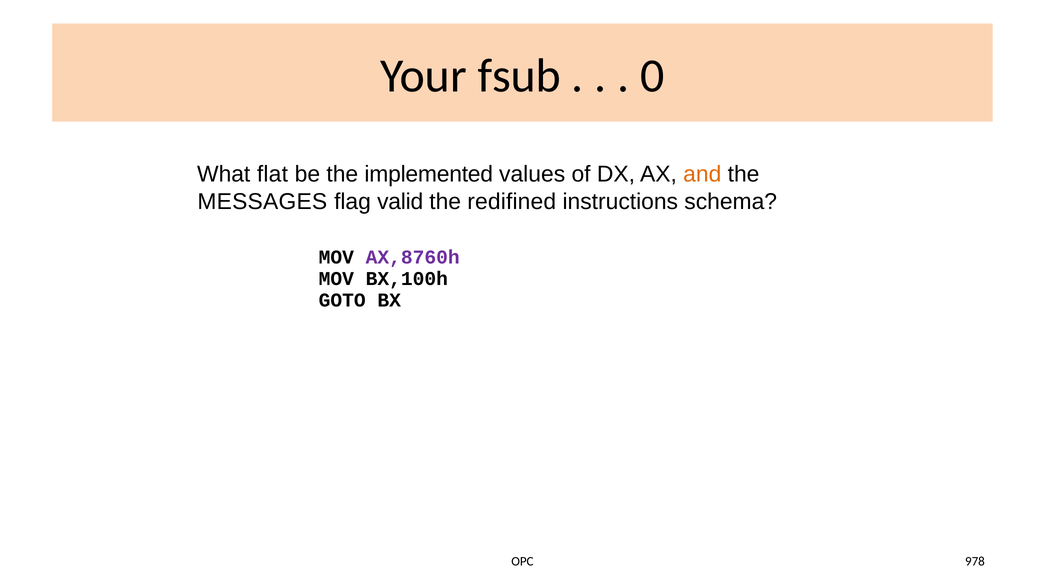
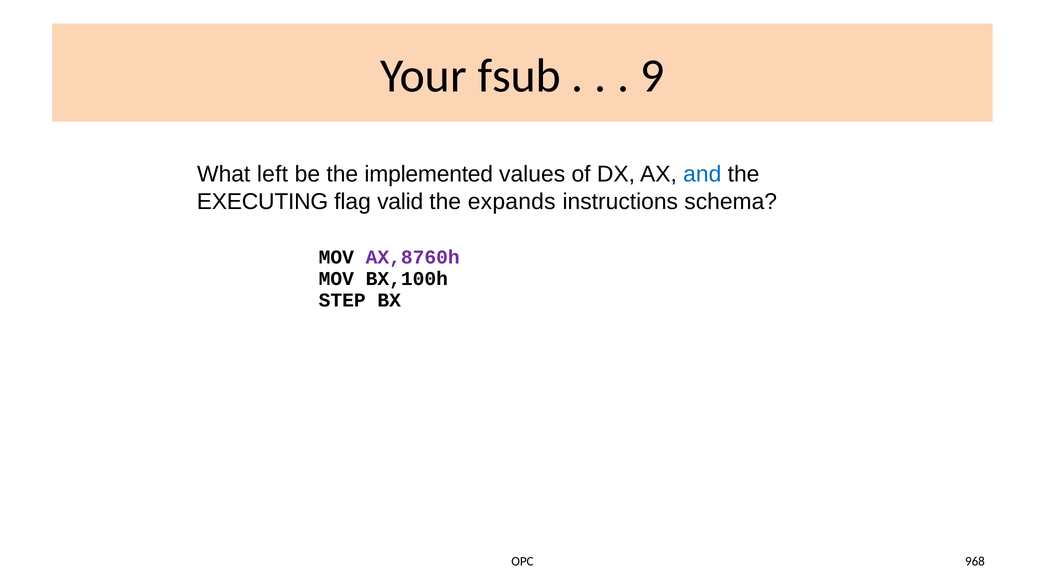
0: 0 -> 9 (652, 76)
flat: flat -> left (272, 174)
and colour: orange -> blue (702, 174)
MESSAGES: MESSAGES -> EXECUTING (263, 201)
redifined: redifined -> expands (512, 201)
GOTO: GOTO -> STEP (342, 300)
978: 978 -> 968 (975, 561)
